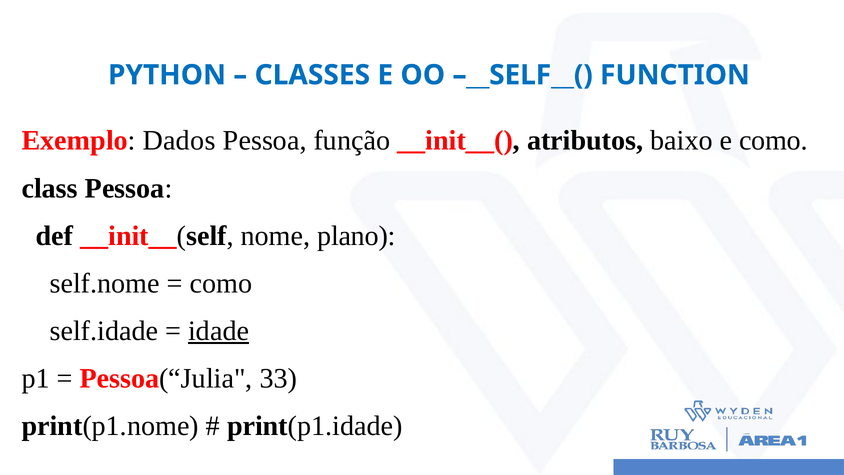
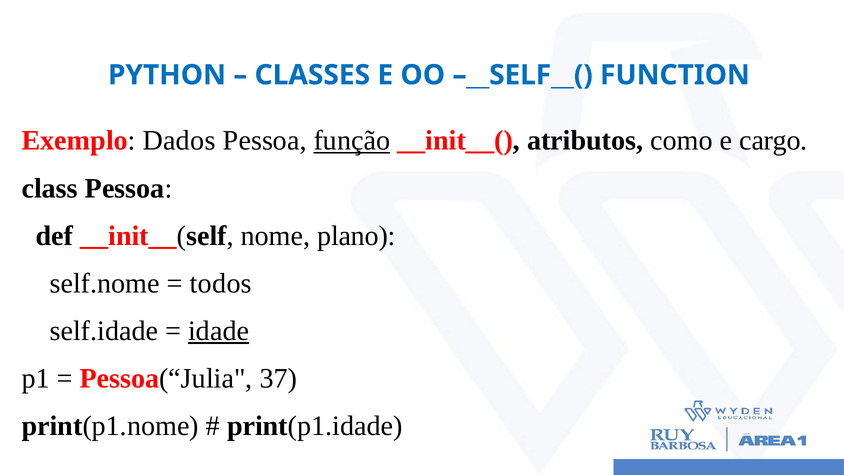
função underline: none -> present (352, 141)
baixo: baixo -> como (682, 141)
e como: como -> cargo (773, 141)
como: como -> todos (221, 283)
33: 33 -> 37 (278, 378)
